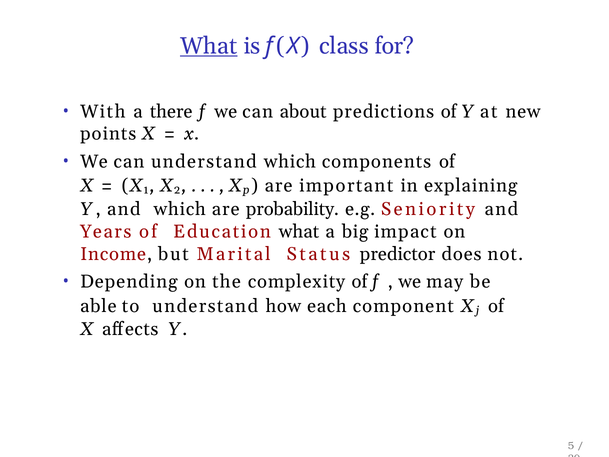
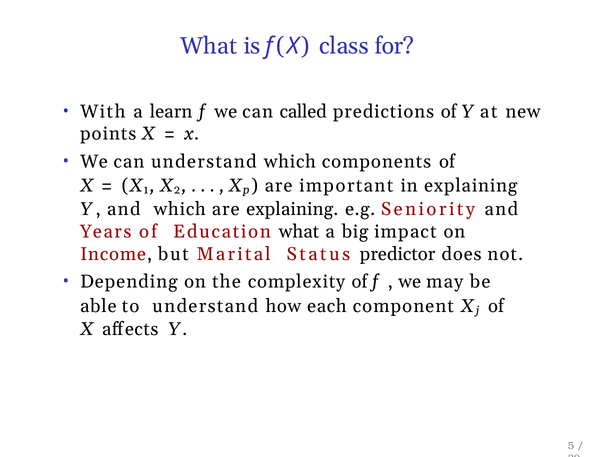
What underline: present -> none (209, 46)
there: there -> learn (171, 112)
about: about -> called (303, 112)
are probability: probability -> explaining (292, 209)
